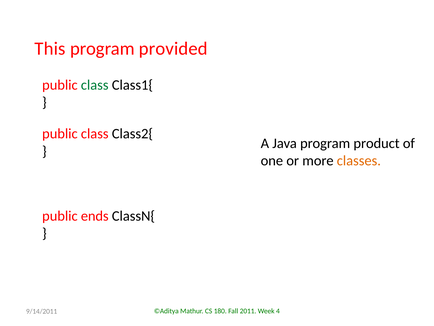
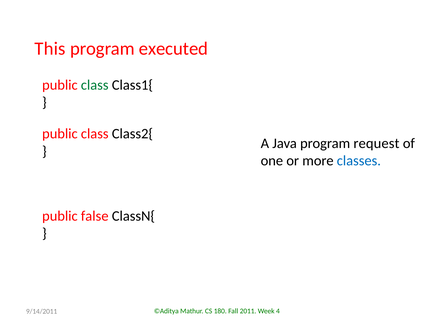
provided: provided -> executed (173, 48)
product: product -> request (376, 143)
classes colour: orange -> blue (359, 161)
ends: ends -> false (95, 216)
